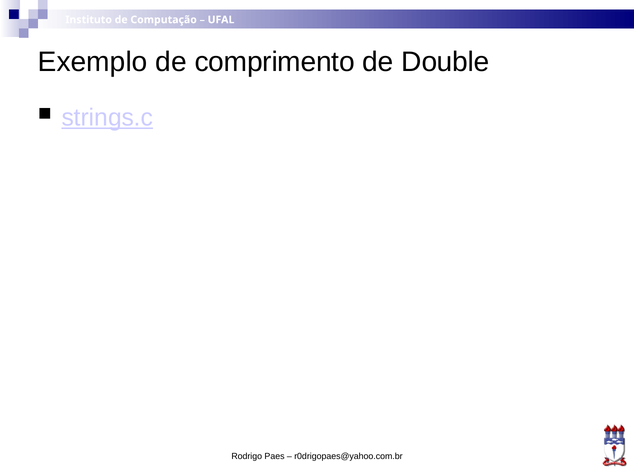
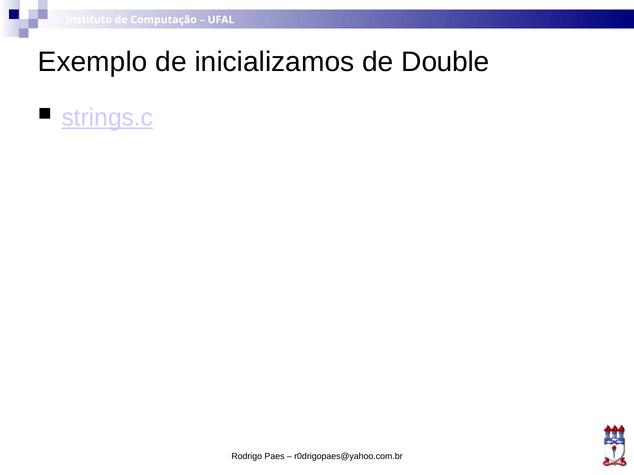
comprimento: comprimento -> inicializamos (274, 62)
